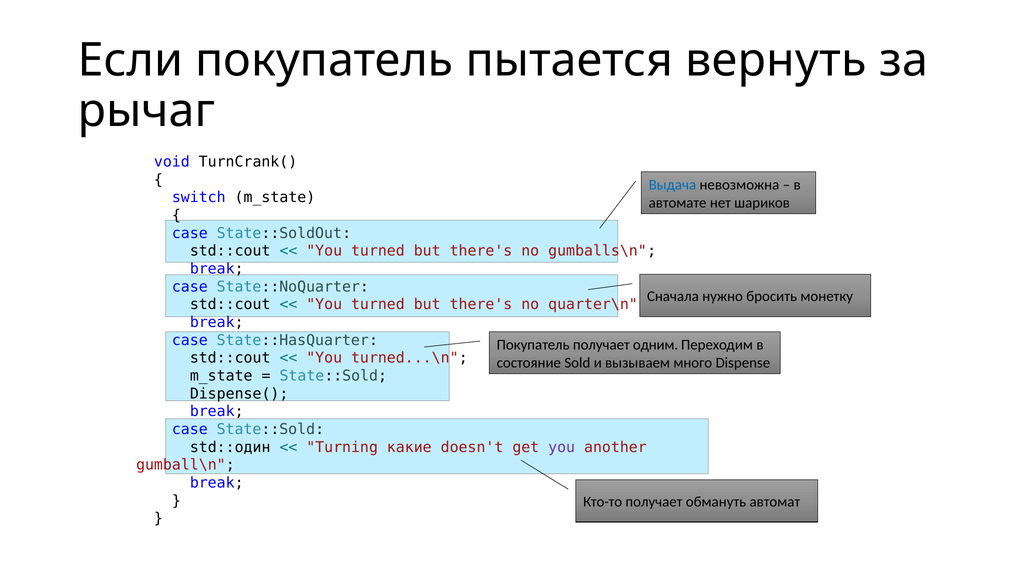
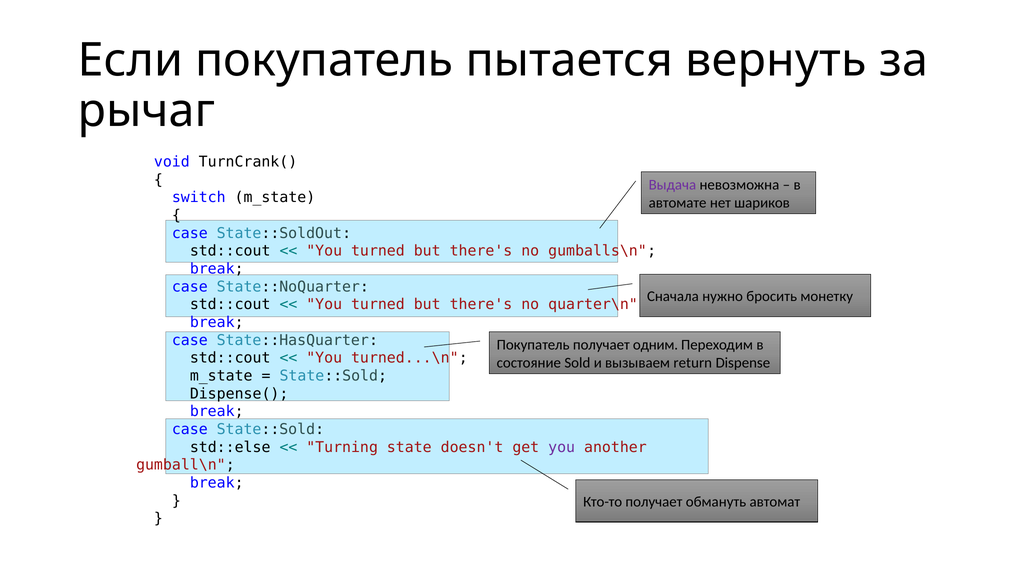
Выдача colour: blue -> purple (672, 185)
много: много -> return (693, 363)
std::один: std::один -> std::else (230, 447)
какие: какие -> state (409, 447)
